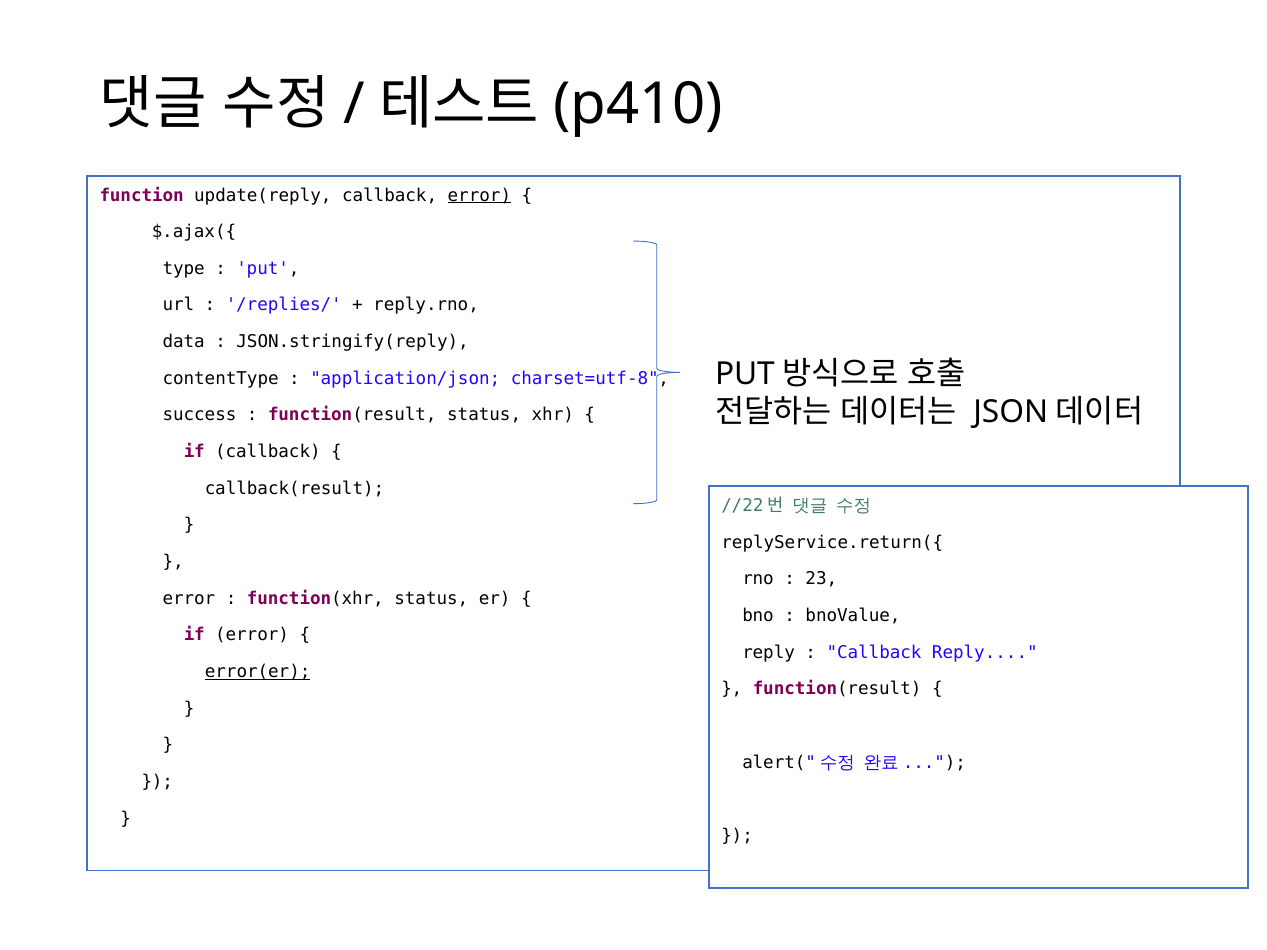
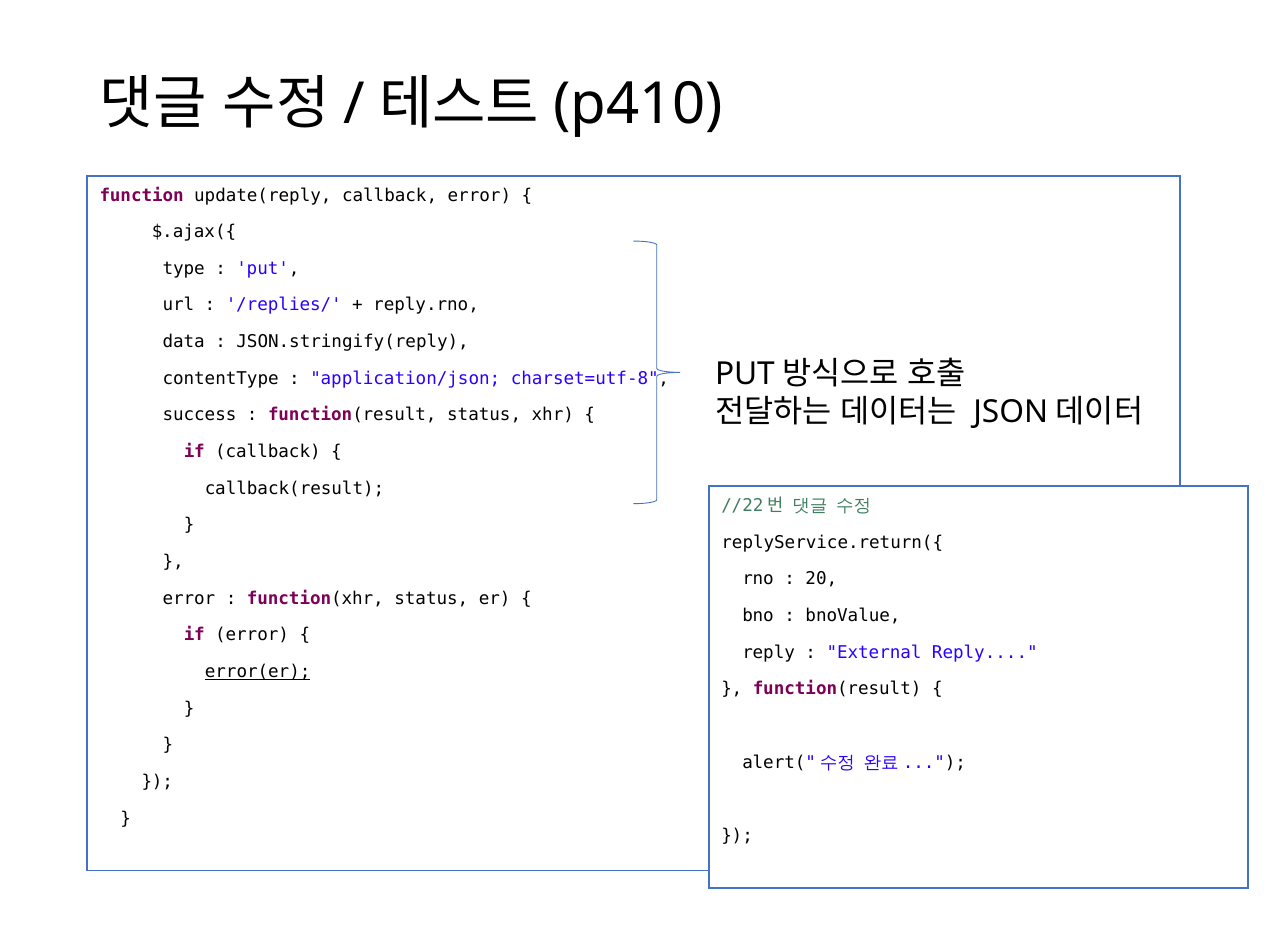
error underline: present -> none (479, 195)
23: 23 -> 20 (821, 579)
Callback: Callback -> External (874, 653)
